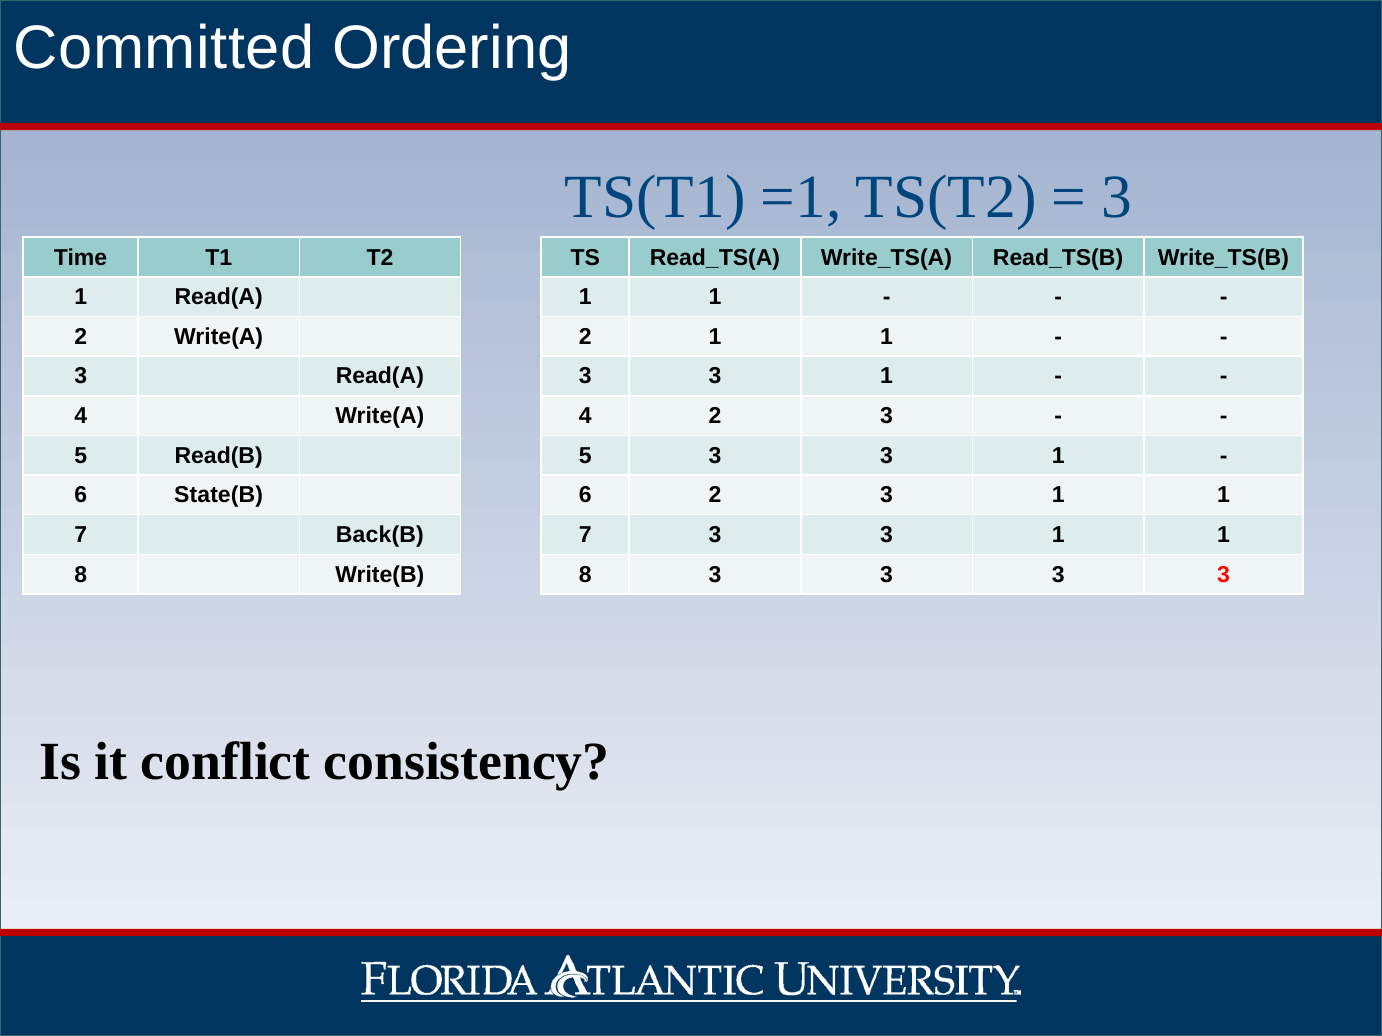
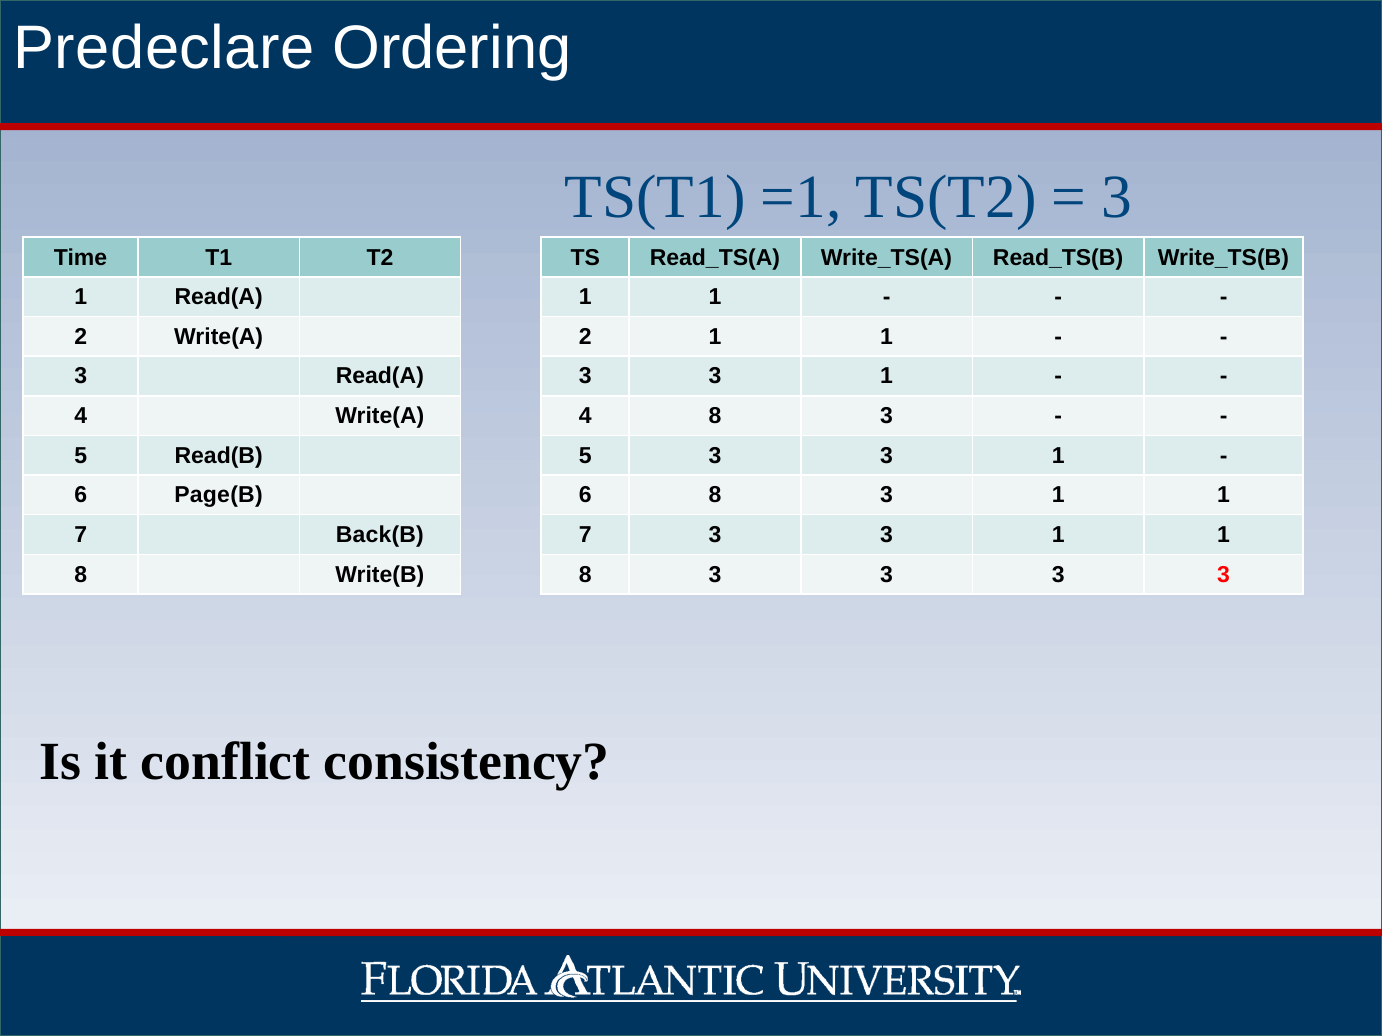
Committed: Committed -> Predeclare (164, 48)
4 2: 2 -> 8 (715, 416)
State(B: State(B -> Page(B (219, 496)
6 2: 2 -> 8 (715, 496)
